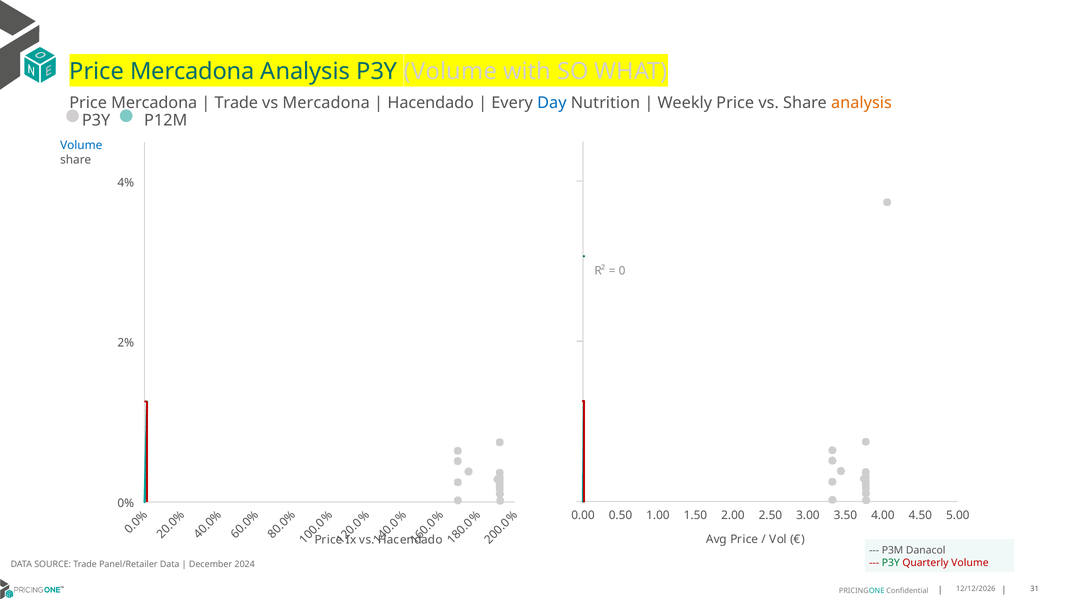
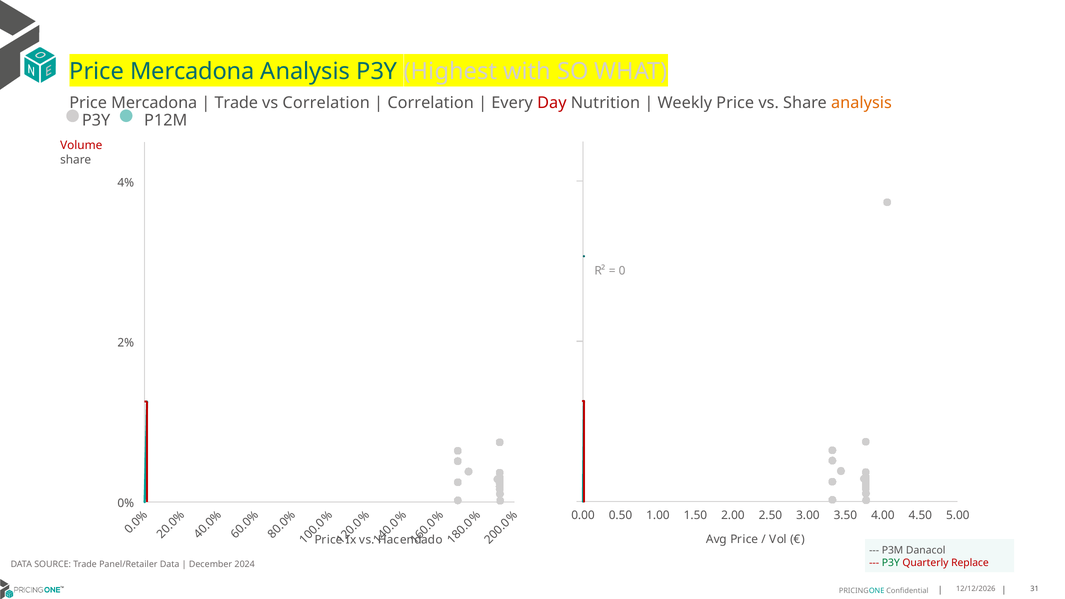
P3Y Volume: Volume -> Highest (450, 72)
vs Mercadona: Mercadona -> Correlation (326, 103)
Hacendado: Hacendado -> Correlation (431, 103)
Day colour: blue -> red (552, 103)
Volume colour: blue -> red (81, 146)
Quarterly Volume: Volume -> Replace (970, 563)
